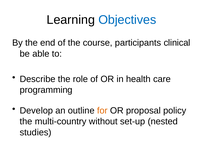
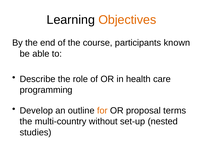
Objectives colour: blue -> orange (127, 20)
clinical: clinical -> known (177, 43)
policy: policy -> terms (175, 110)
